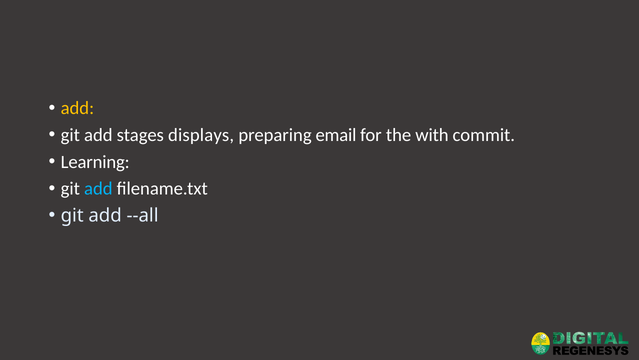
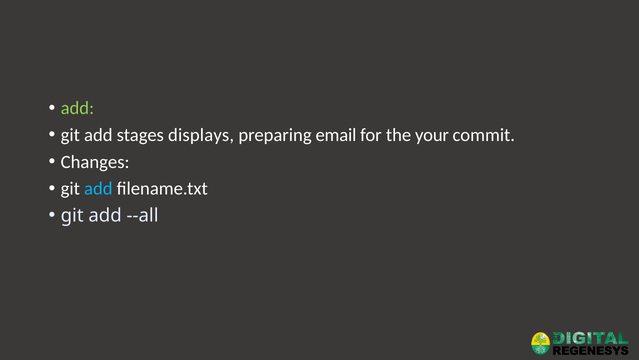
add colour: yellow -> light green (77, 108)
with: with -> your (432, 135)
Learning: Learning -> Changes (95, 162)
